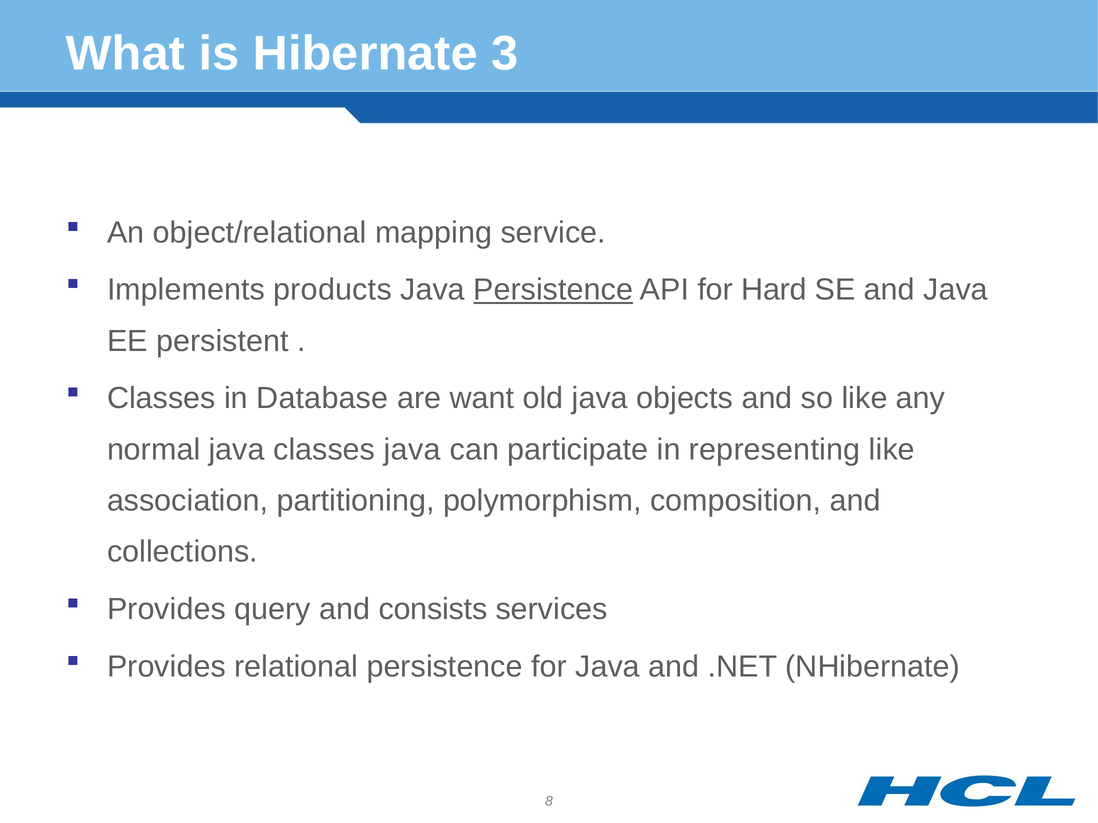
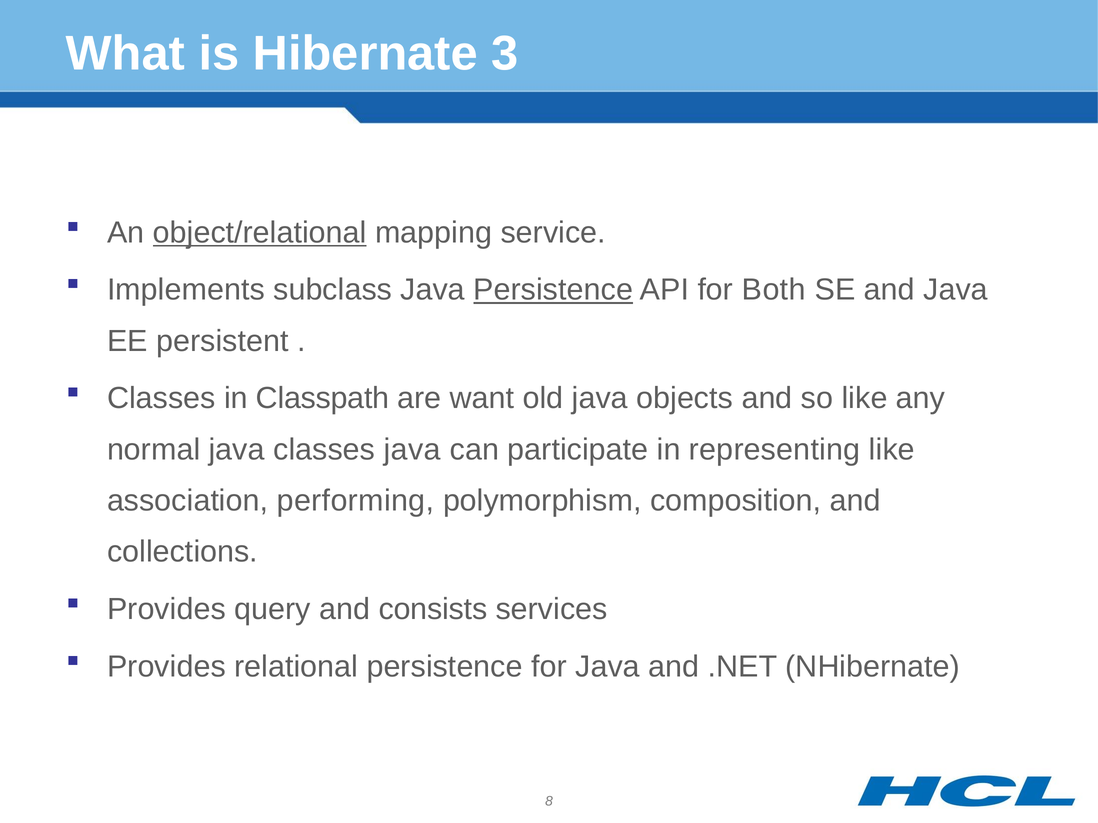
object/relational underline: none -> present (260, 233)
products: products -> subclass (333, 290)
Hard: Hard -> Both (774, 290)
Database: Database -> Classpath (323, 399)
partitioning: partitioning -> performing (355, 501)
